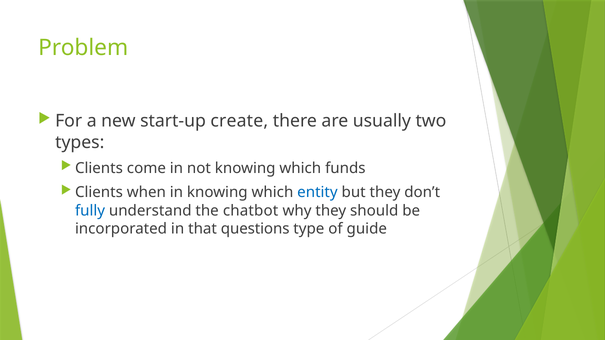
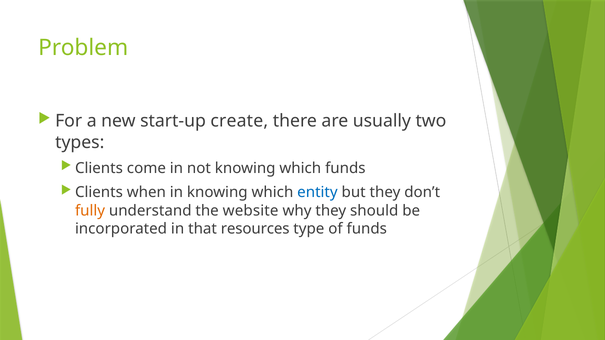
fully colour: blue -> orange (90, 211)
chatbot: chatbot -> website (251, 211)
questions: questions -> resources (255, 229)
of guide: guide -> funds (367, 229)
